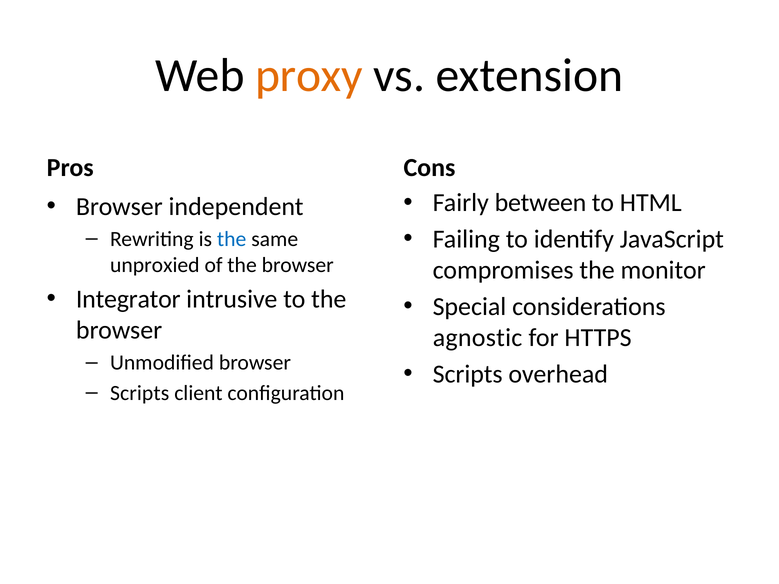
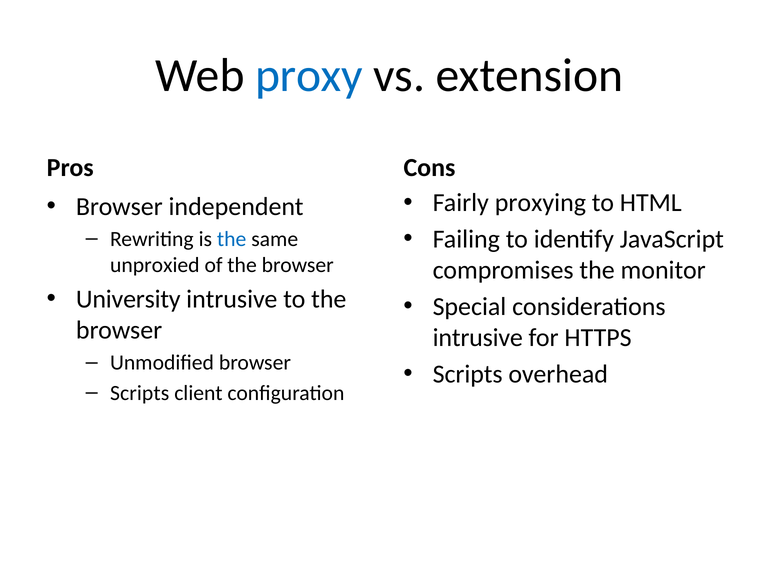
proxy colour: orange -> blue (309, 75)
between: between -> proxying (540, 203)
Integrator: Integrator -> University (128, 299)
agnostic: agnostic -> intrusive (478, 338)
